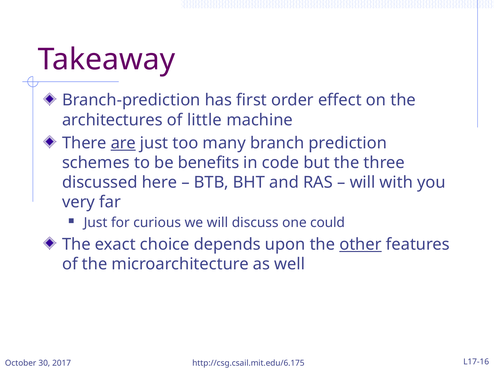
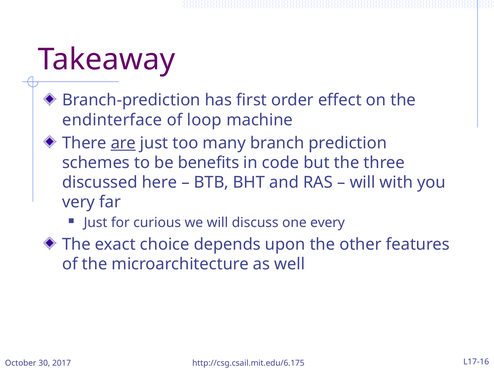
architectures: architectures -> endinterface (112, 120)
little: little -> loop (204, 120)
could: could -> every (328, 223)
other underline: present -> none (360, 245)
